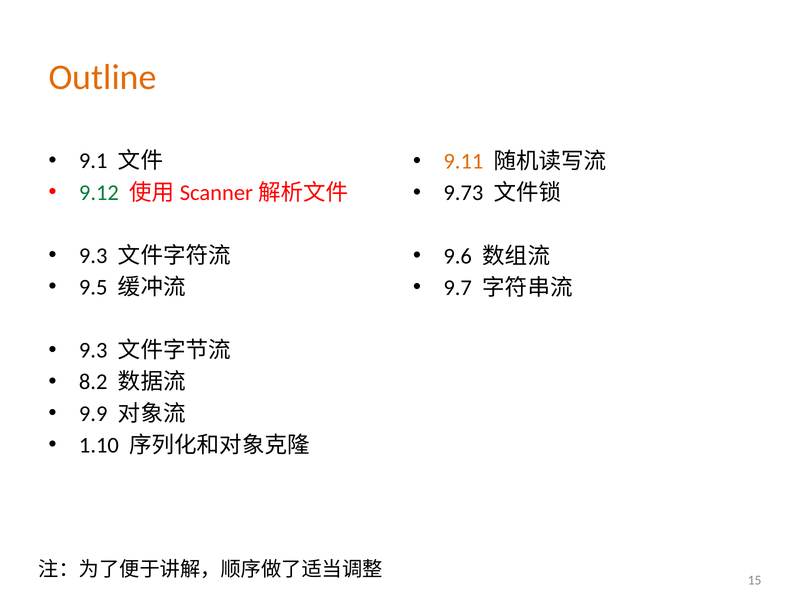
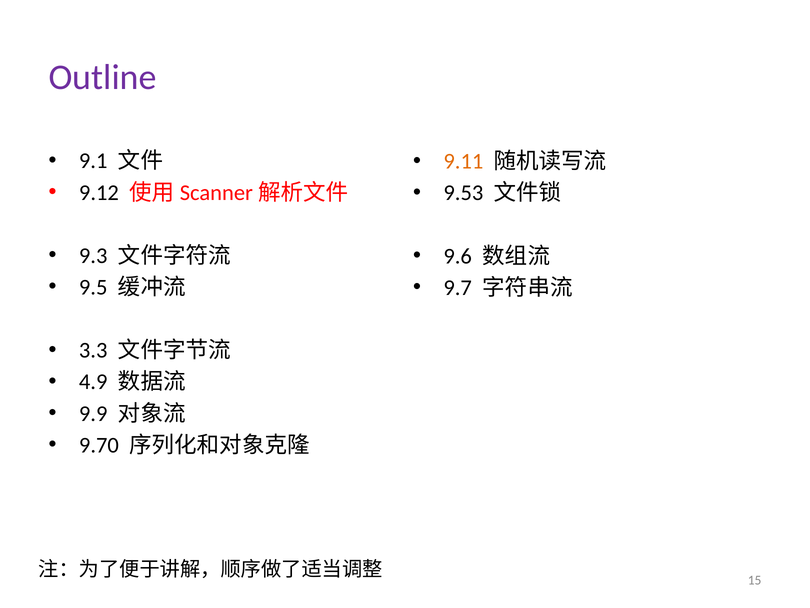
Outline colour: orange -> purple (103, 77)
9.12 colour: green -> black (99, 192)
9.73: 9.73 -> 9.53 (463, 193)
9.3: 9.3 -> 3.3 (93, 350)
8.2: 8.2 -> 4.9 (93, 382)
1.10: 1.10 -> 9.70 (99, 445)
